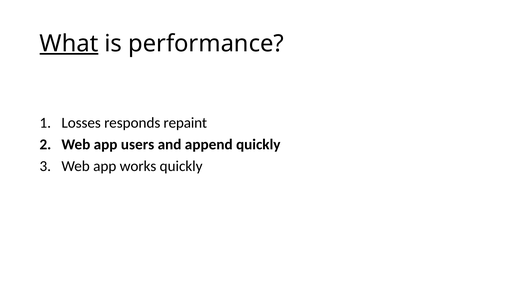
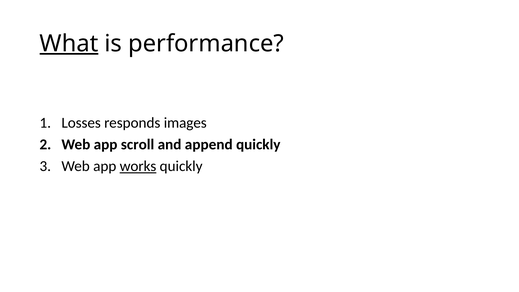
repaint: repaint -> images (185, 123)
users: users -> scroll (138, 144)
works underline: none -> present (138, 166)
